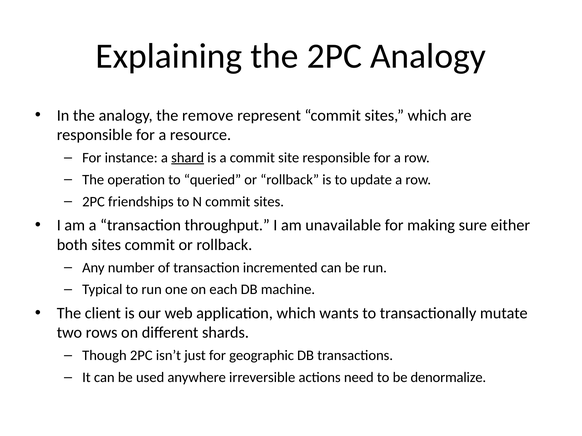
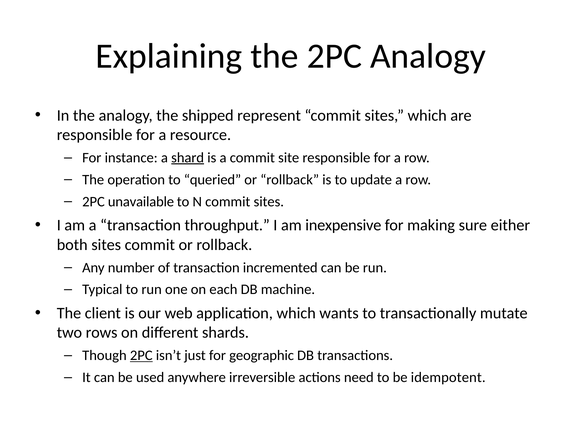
remove: remove -> shipped (208, 116)
friendships: friendships -> unavailable (141, 202)
unavailable: unavailable -> inexpensive (343, 226)
2PC underline: none -> present (141, 356)
denormalize: denormalize -> idempotent (448, 378)
